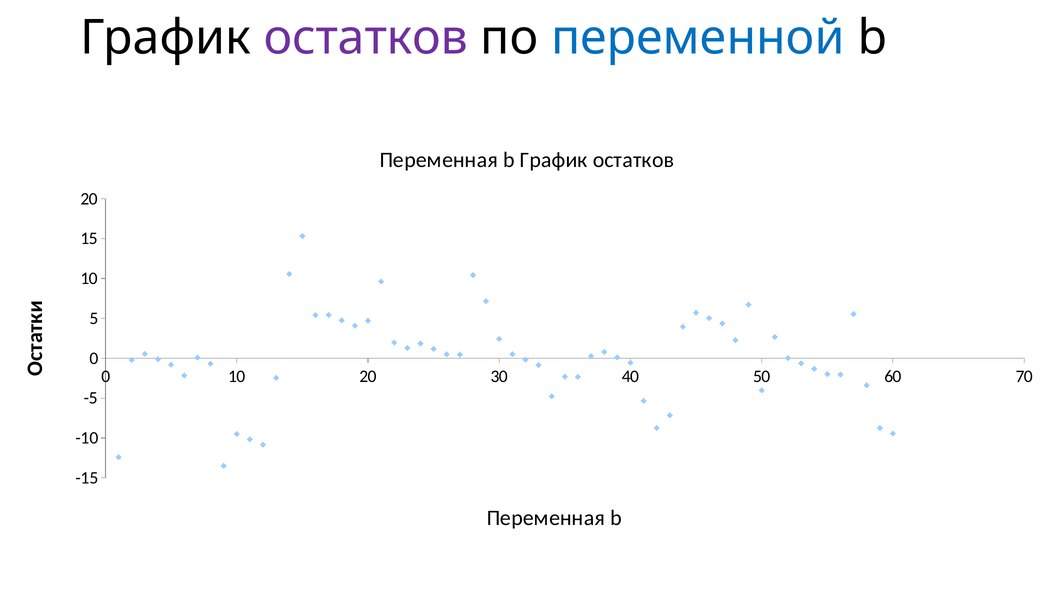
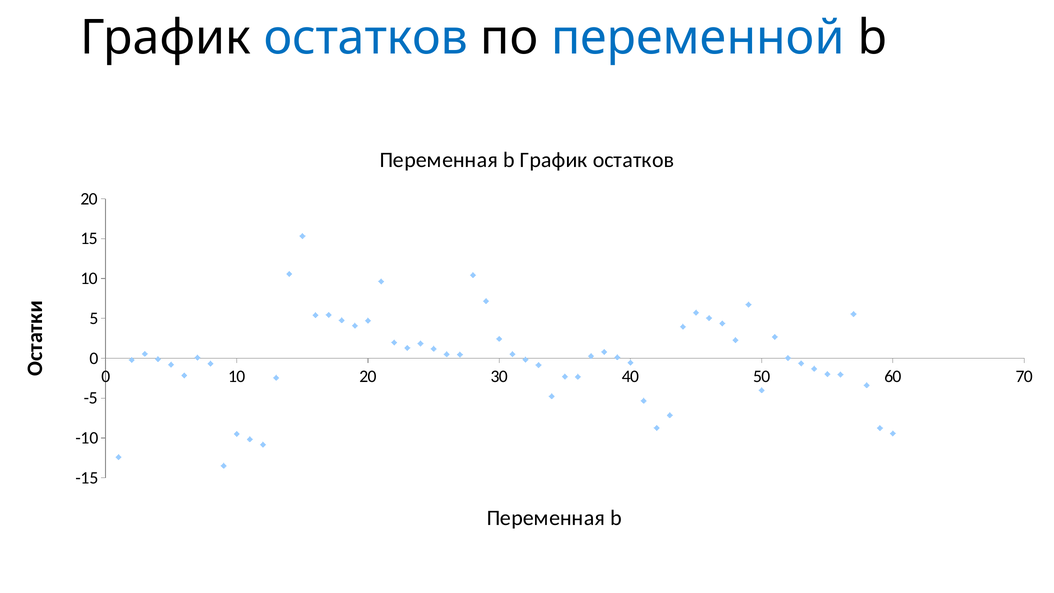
остатков colour: purple -> blue (366, 38)
